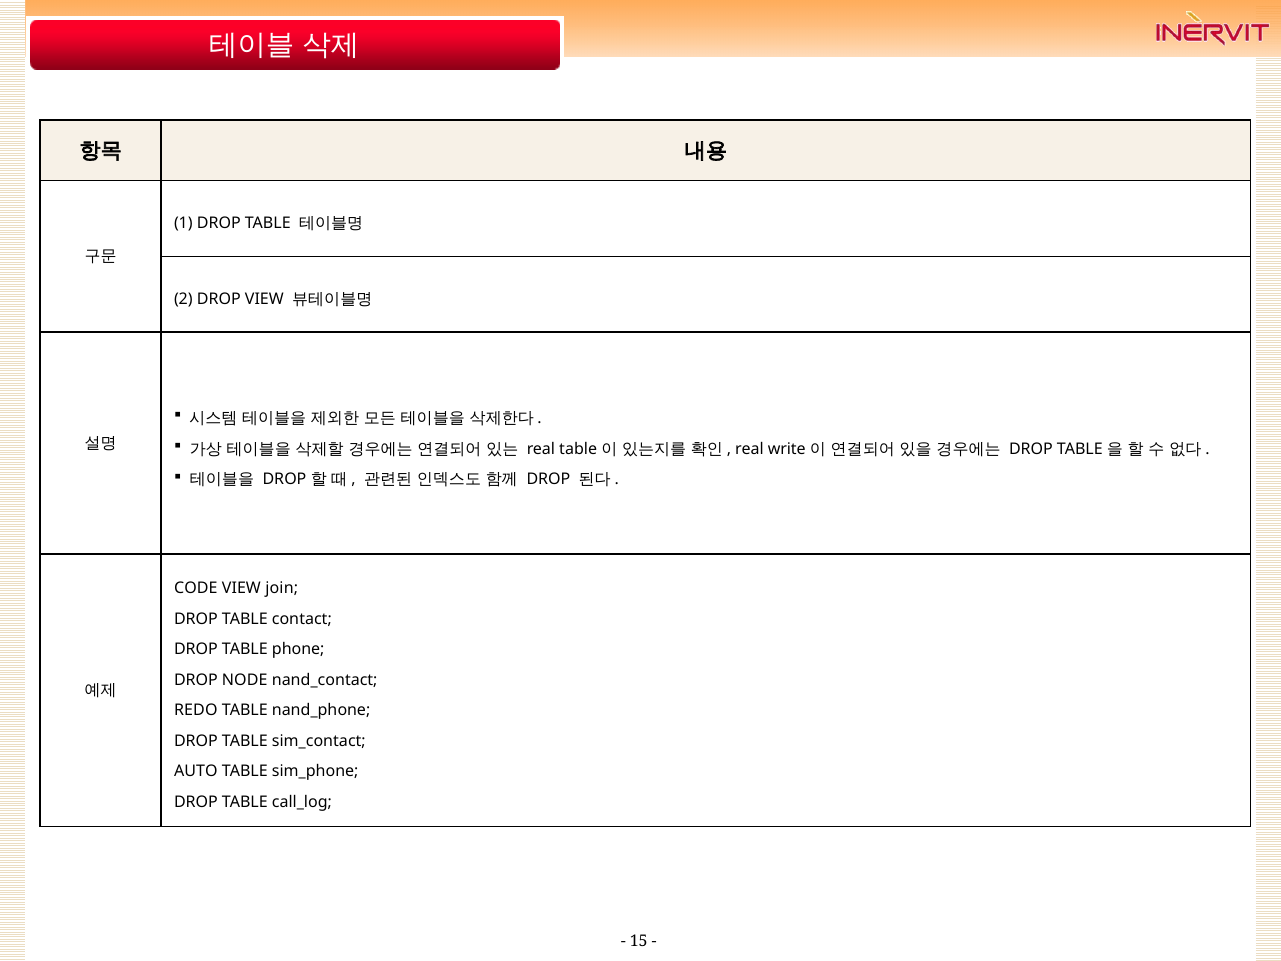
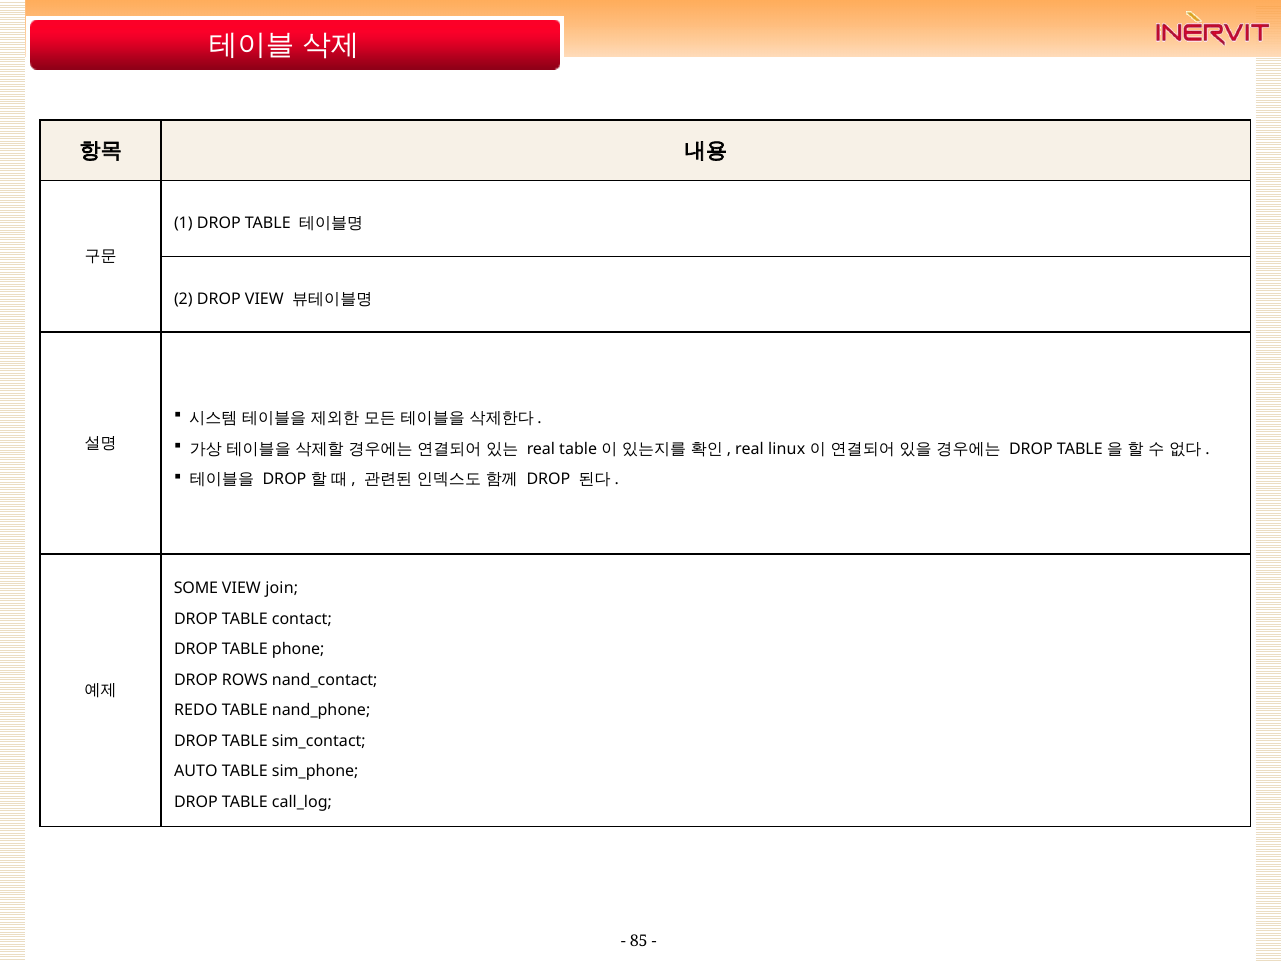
write: write -> linux (787, 449)
CODE: CODE -> SOME (196, 589)
NODE: NODE -> ROWS (245, 680)
15: 15 -> 85 (639, 941)
